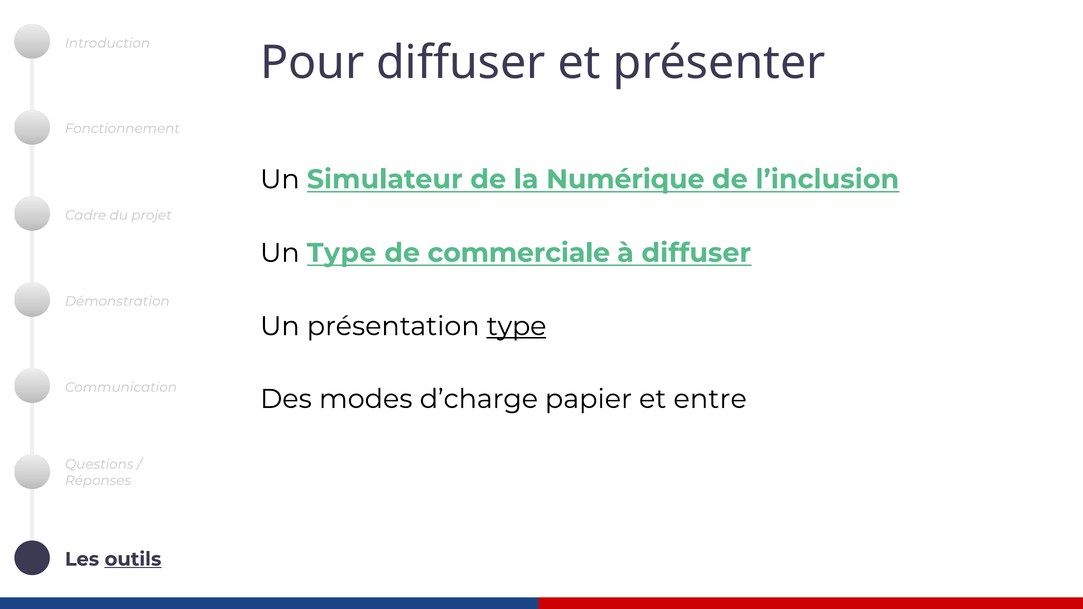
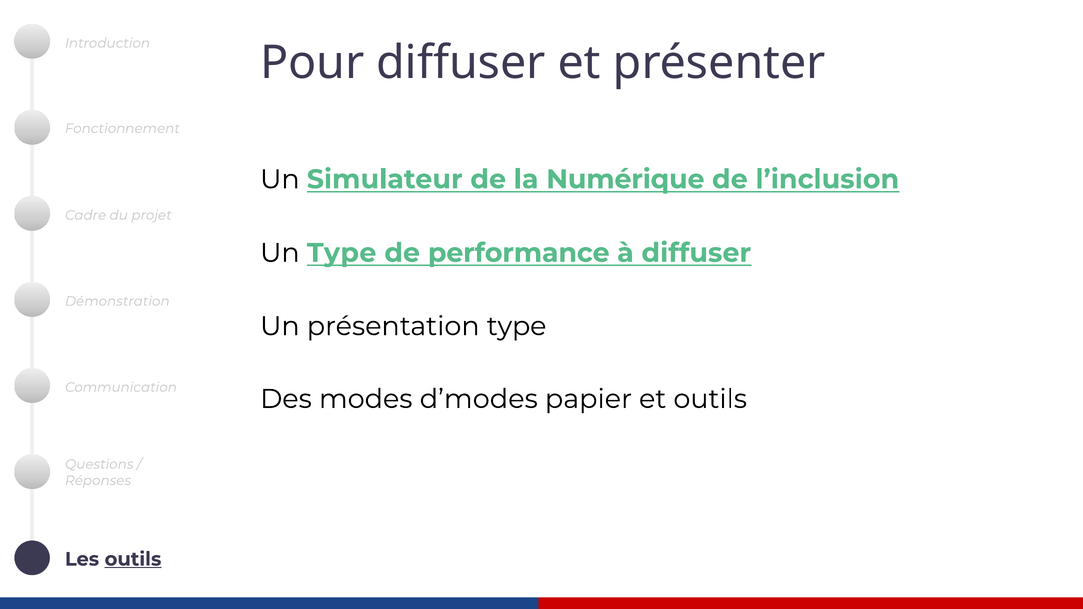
commerciale: commerciale -> performance (519, 253)
type underline: present -> none (517, 326)
d’charge: d’charge -> d’modes (479, 399)
et entre: entre -> outils (710, 399)
